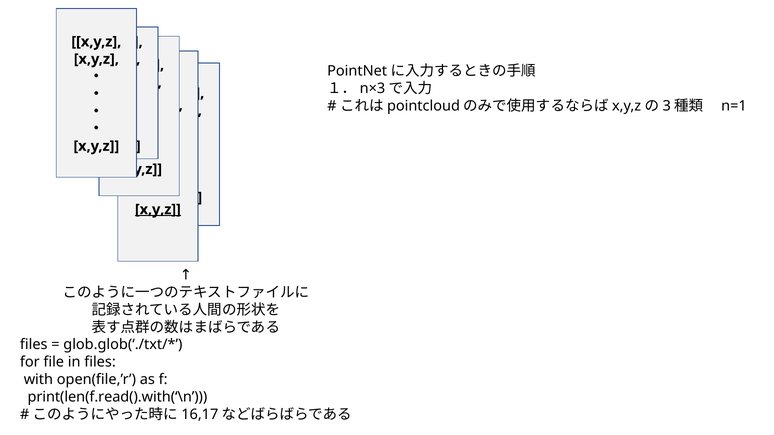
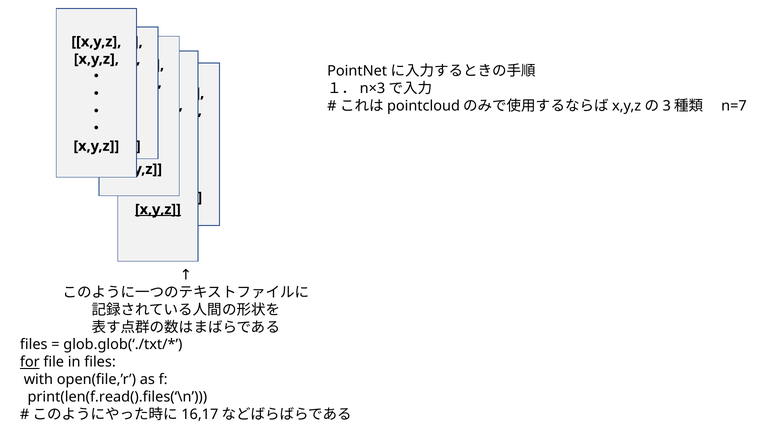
n=1: n=1 -> n=7 (734, 106)
for underline: none -> present (30, 362)
print(len(f.read().with(‘\n: print(len(f.read().with(‘\n -> print(len(f.read().files(‘\n (117, 397)
